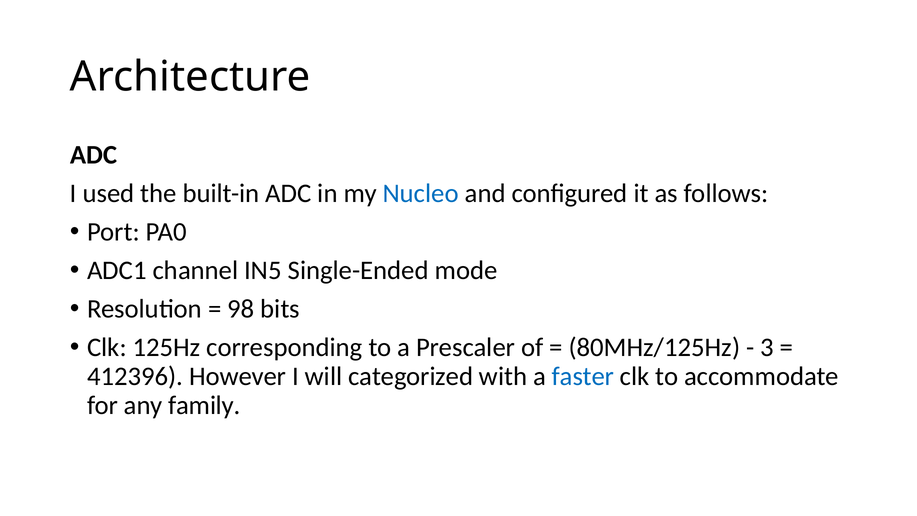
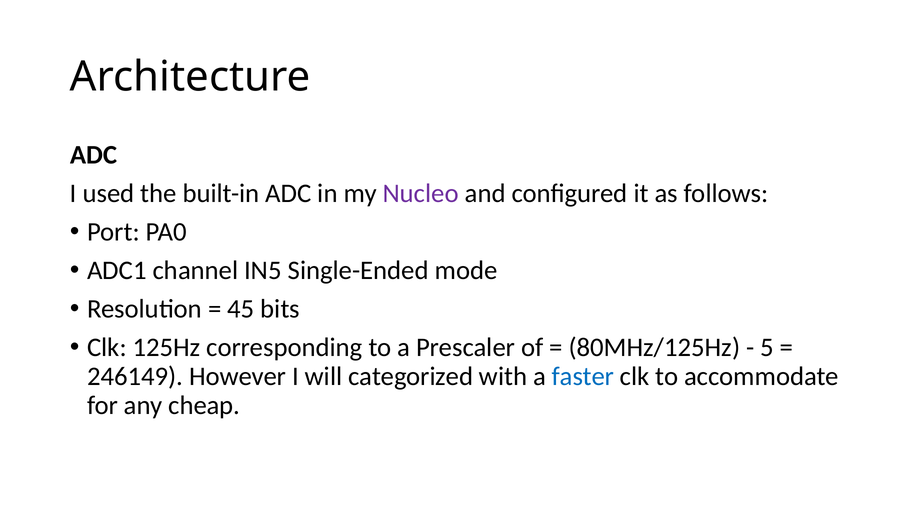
Nucleo colour: blue -> purple (421, 193)
98: 98 -> 45 (241, 309)
3: 3 -> 5 (767, 347)
412396: 412396 -> 246149 (135, 376)
family: family -> cheap (204, 405)
